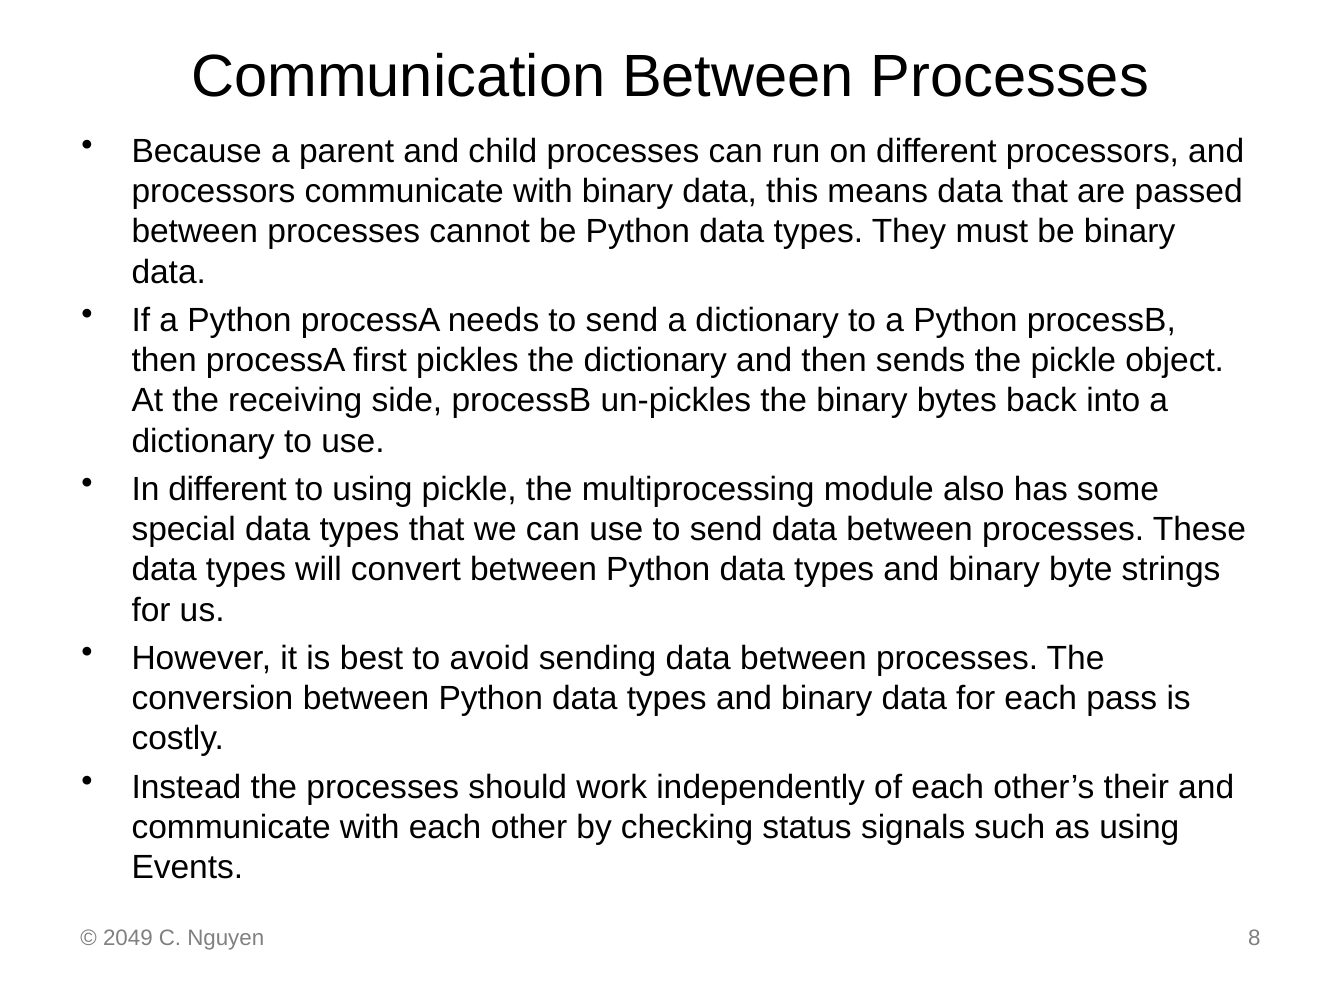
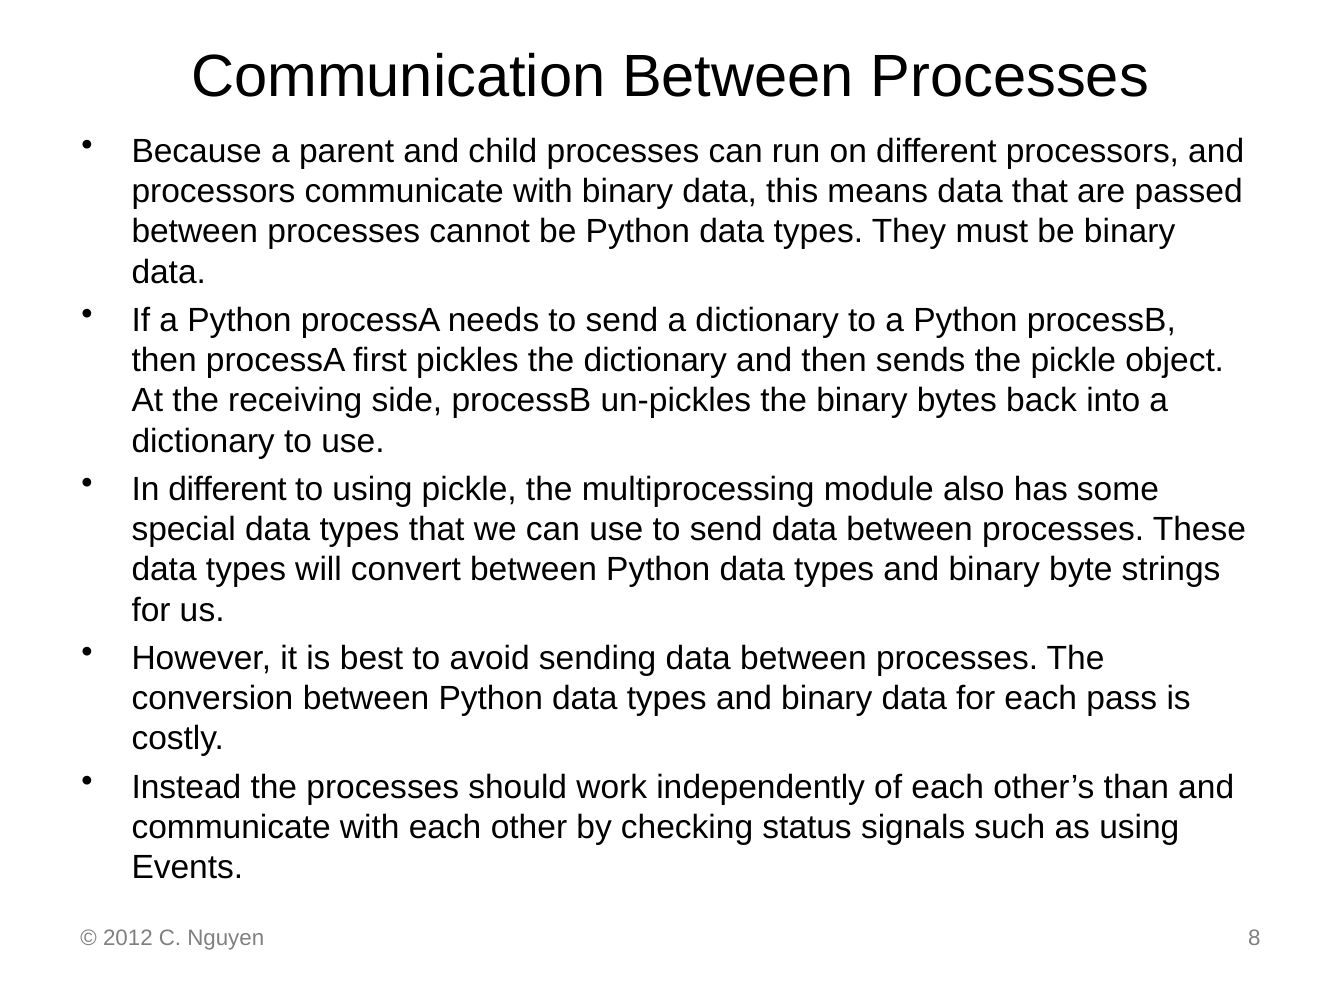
their: their -> than (1136, 787)
2049: 2049 -> 2012 (128, 938)
